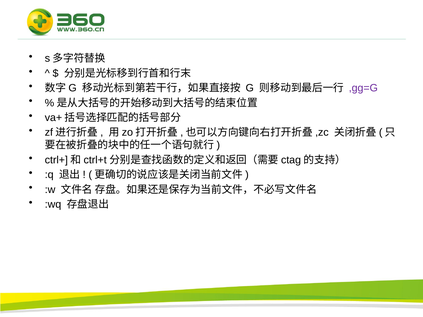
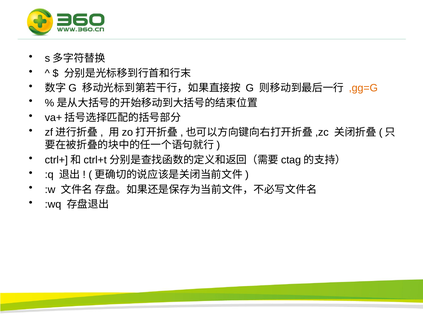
,gg=G colour: purple -> orange (363, 88)
